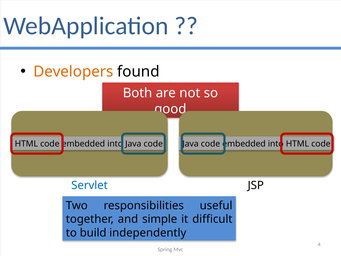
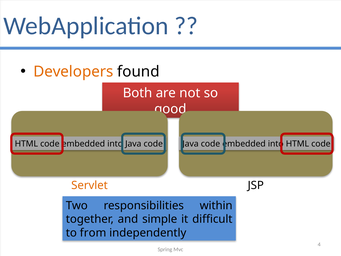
Servlet colour: blue -> orange (90, 185)
useful: useful -> within (216, 205)
build: build -> from (93, 233)
